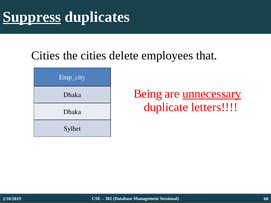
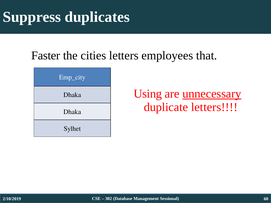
Suppress underline: present -> none (32, 17)
Cities: Cities -> Faster (46, 56)
cities delete: delete -> letters (124, 56)
Being: Being -> Using (148, 94)
